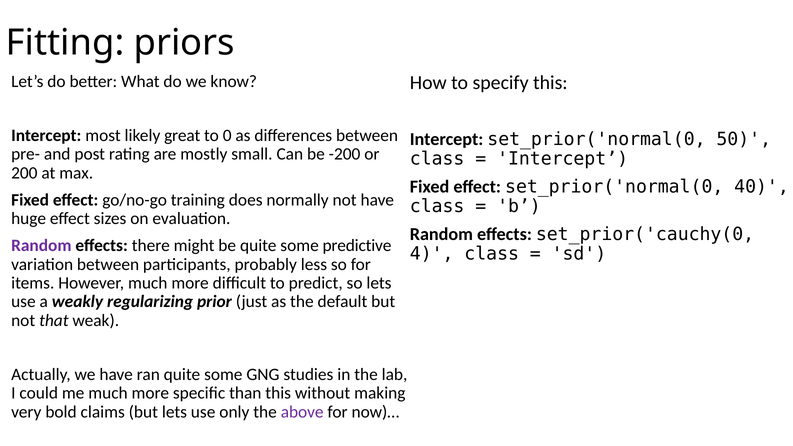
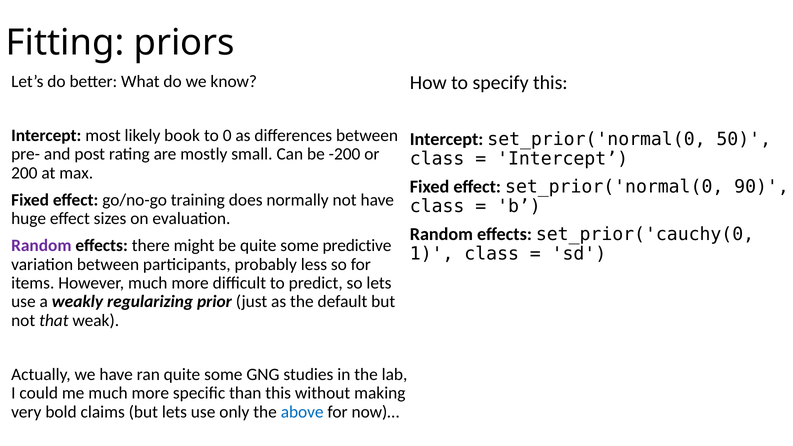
great: great -> book (182, 135)
40: 40 -> 90 (762, 187)
4: 4 -> 1 (432, 254)
above colour: purple -> blue (302, 412)
